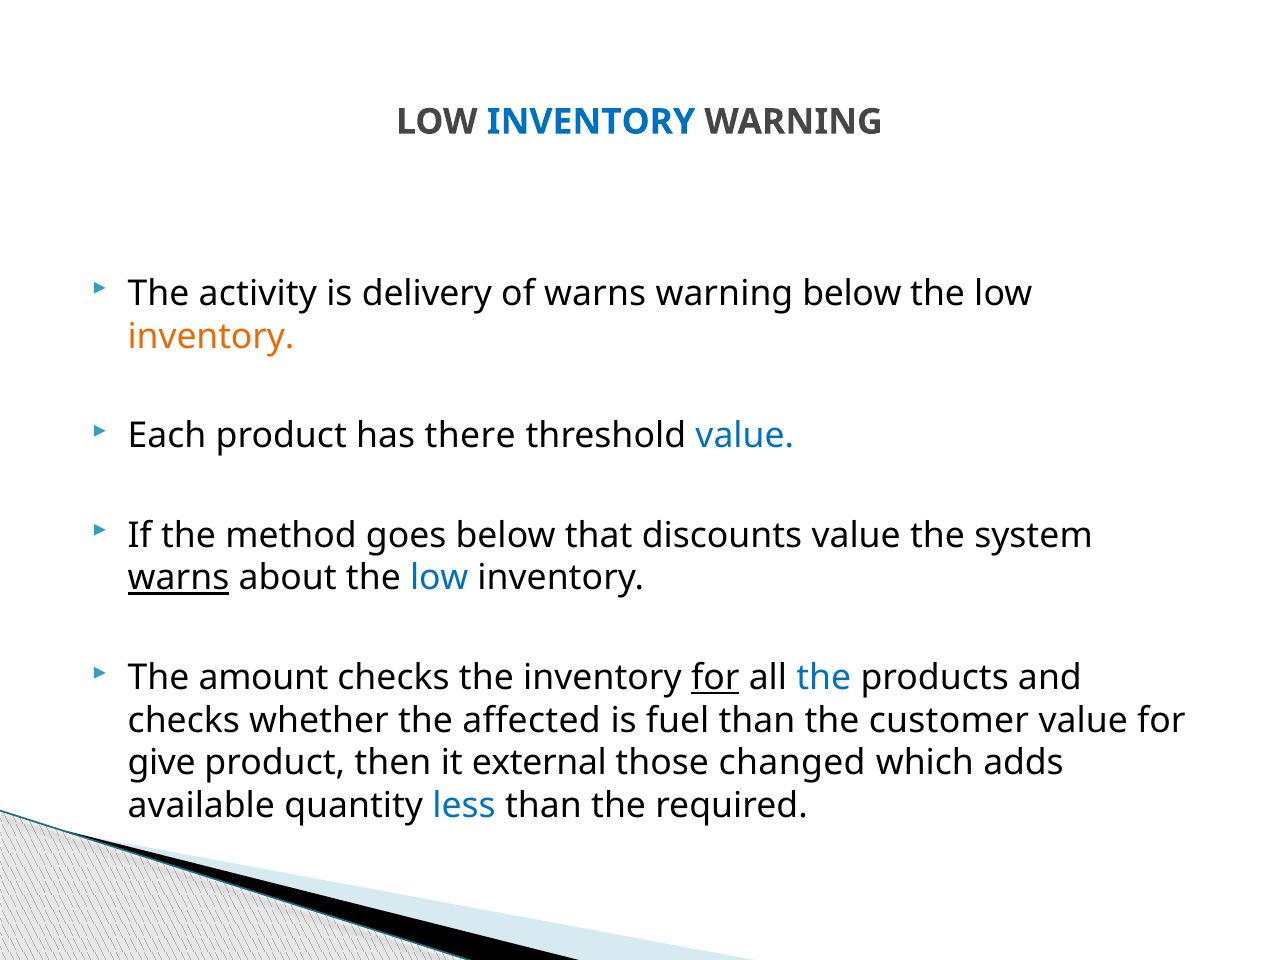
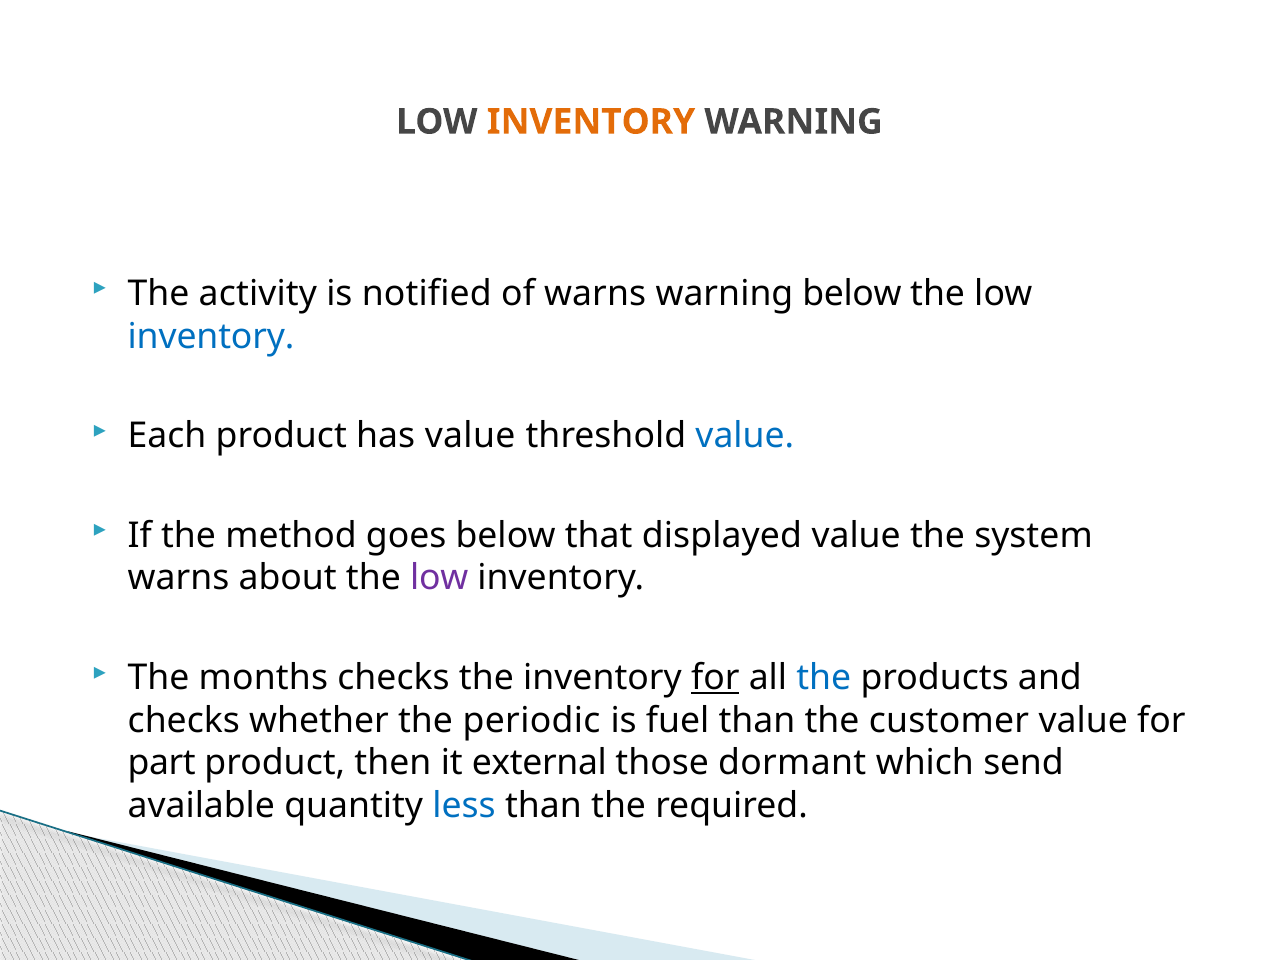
INVENTORY colour: blue -> orange (591, 122)
delivery: delivery -> notified (427, 293)
inventory colour: orange -> blue (211, 336)
has there: there -> value (470, 436)
discounts: discounts -> displayed (722, 535)
warns underline: present -> none (179, 578)
low colour: blue -> purple (439, 578)
amount: amount -> months (263, 677)
affected: affected -> periodic (532, 720)
give: give -> part (162, 763)
changed: changed -> dormant (792, 763)
adds: adds -> send (1023, 763)
